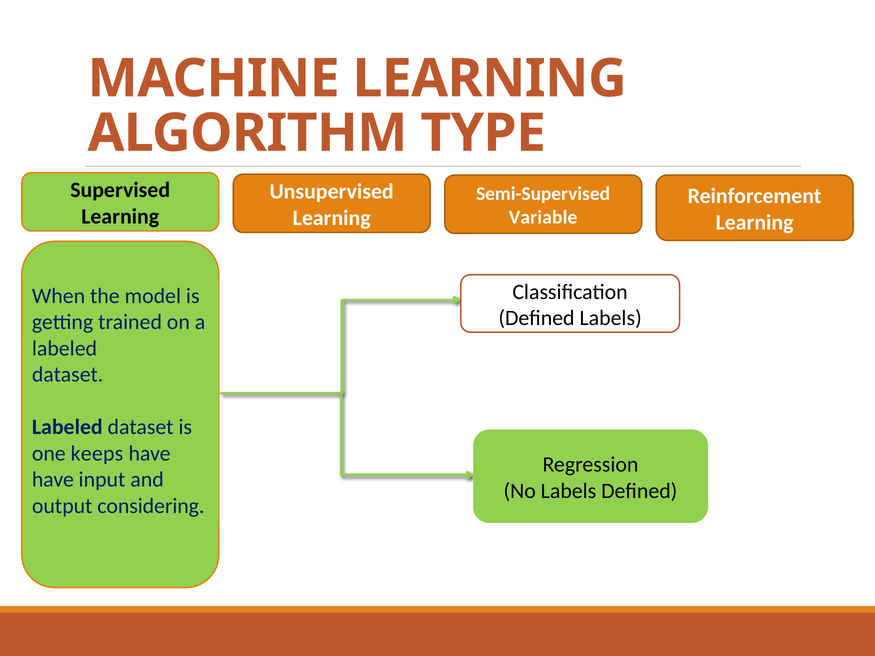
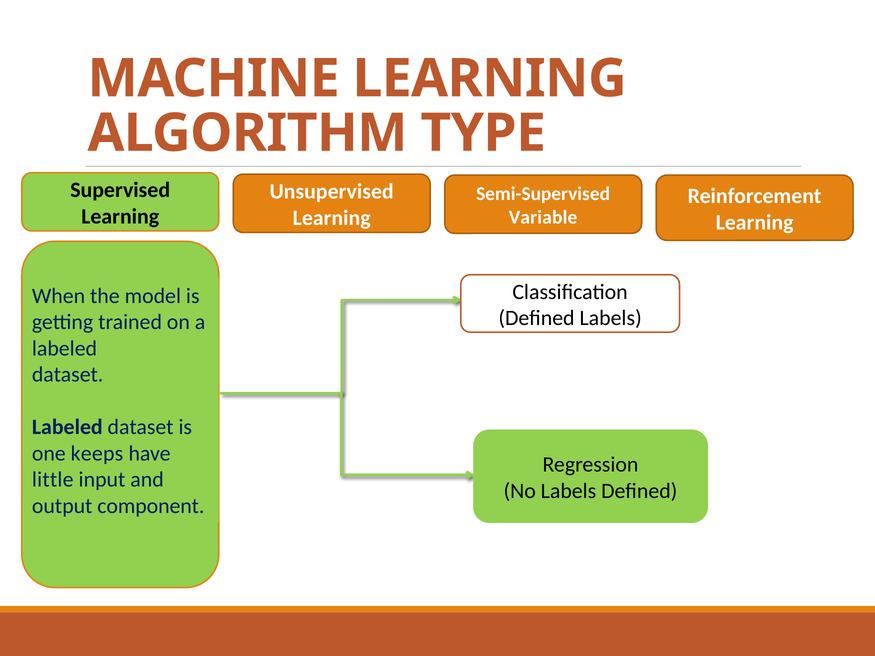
have: have -> little (53, 480)
considering: considering -> component (151, 506)
